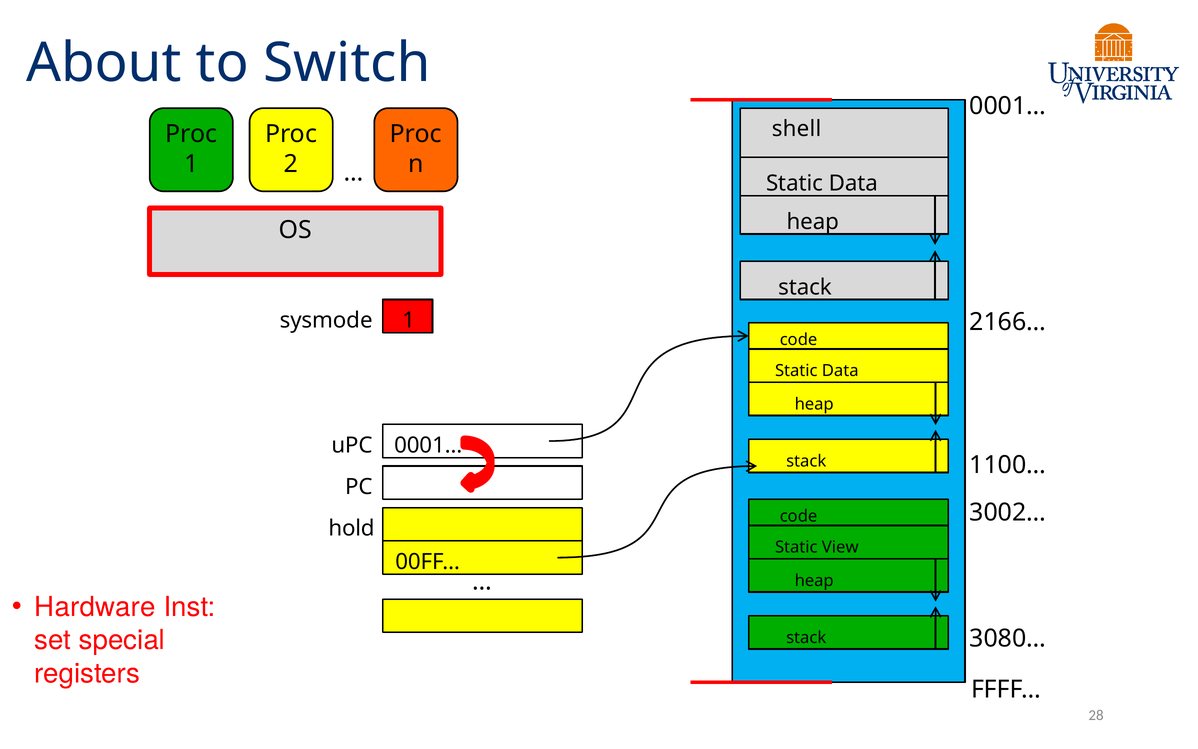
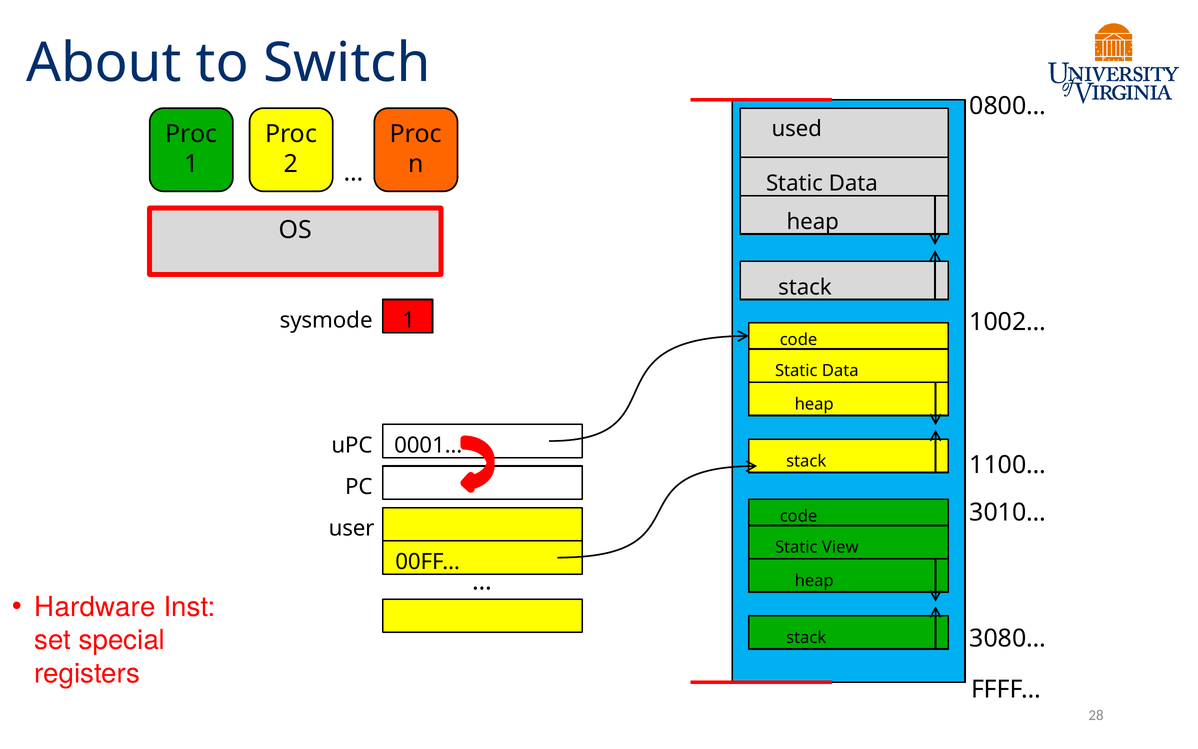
0001…: 0001… -> 0800… (1008, 106)
shell: shell -> used (797, 129)
2166…: 2166… -> 1002… (1008, 322)
3002…: 3002… -> 3010… (1008, 512)
hold: hold -> user (352, 528)
